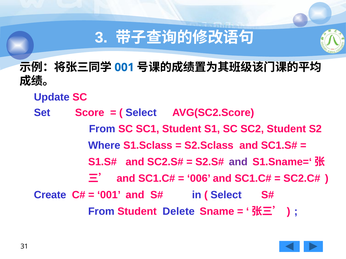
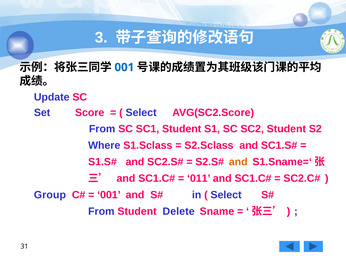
and colour: purple -> orange (238, 162)
006: 006 -> 011 (199, 179)
Create: Create -> Group (50, 195)
